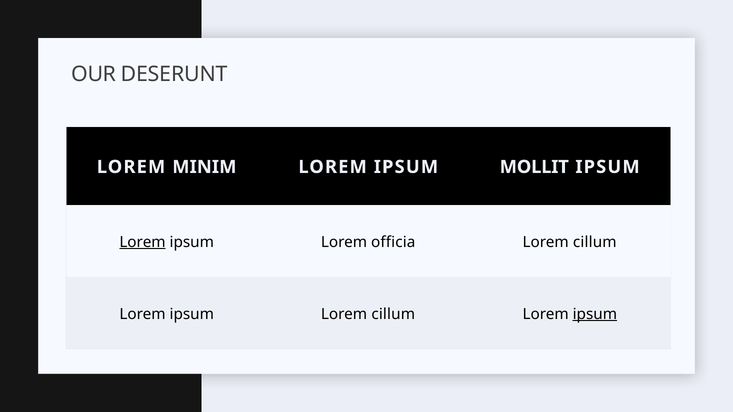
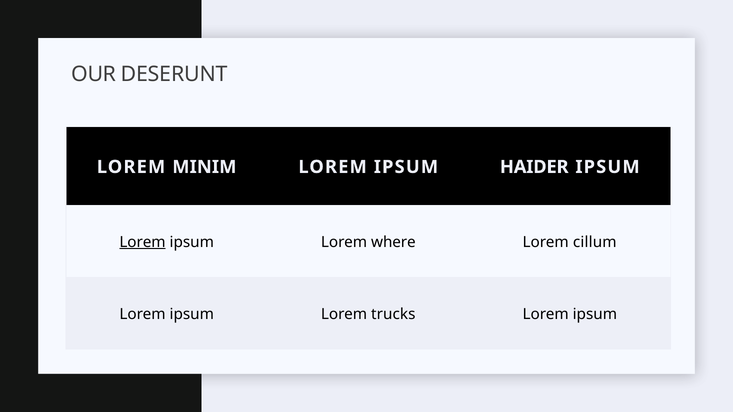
MOLLIT: MOLLIT -> HAIDER (534, 167)
officia: officia -> where (393, 242)
ipsum Lorem cillum: cillum -> trucks (393, 314)
ipsum underline: present -> none (595, 314)
